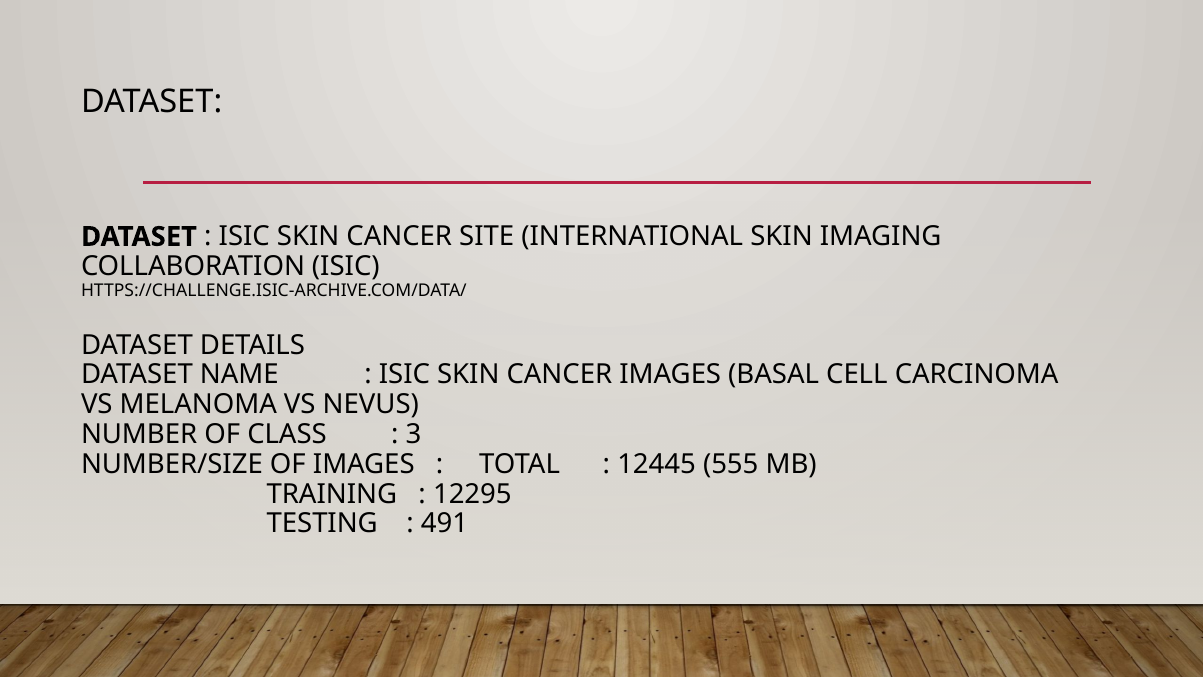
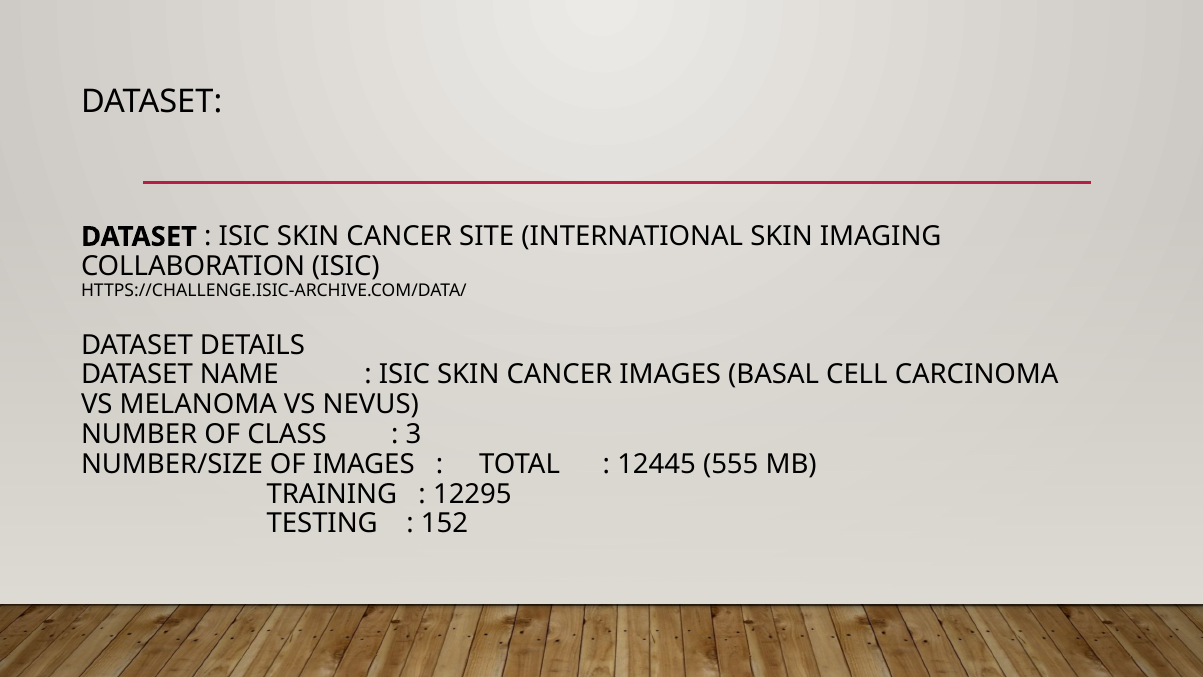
491: 491 -> 152 (445, 524)
